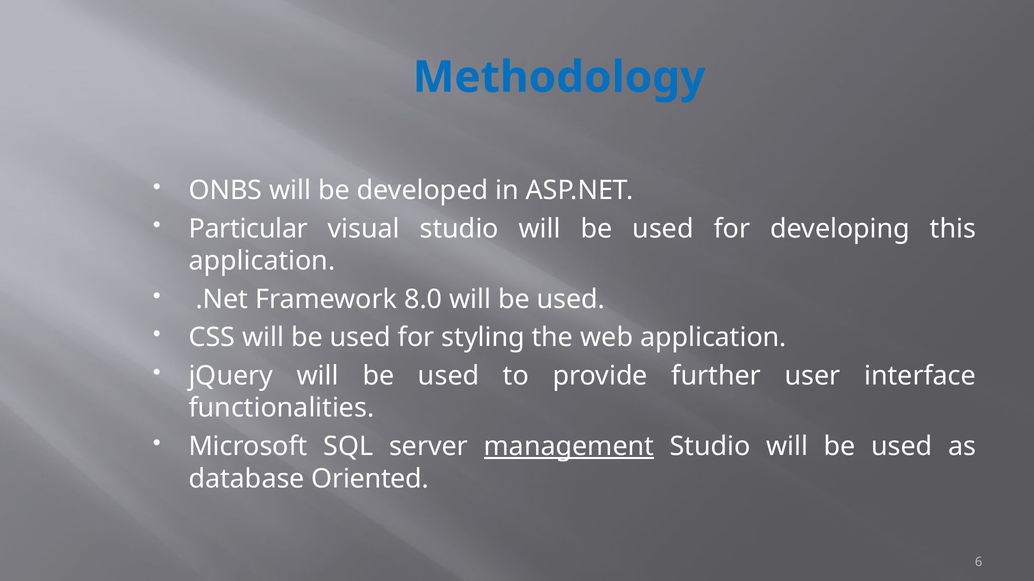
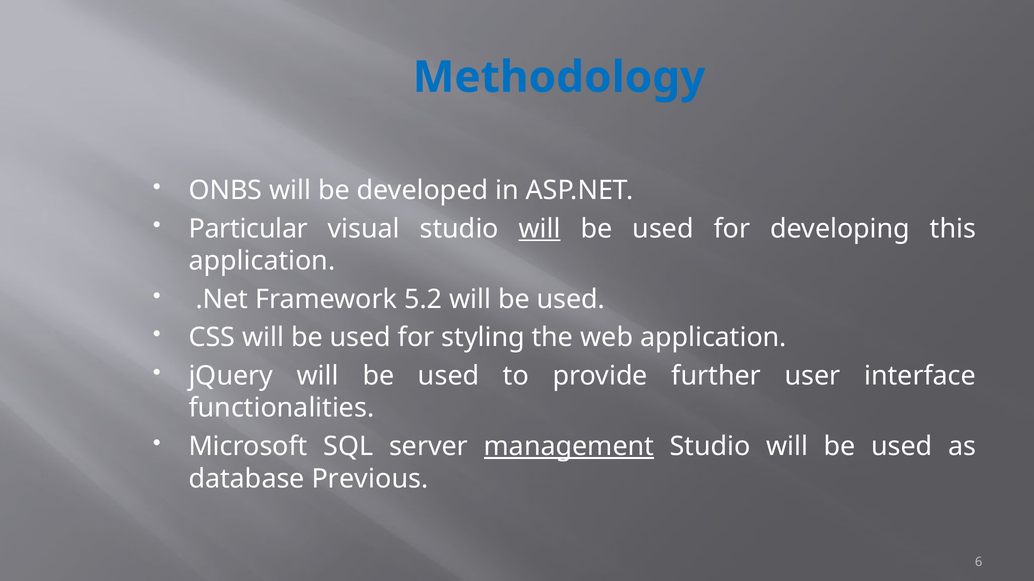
will underline: none -> present (540, 229)
8.0: 8.0 -> 5.2 (423, 300)
Oriented: Oriented -> Previous (370, 479)
